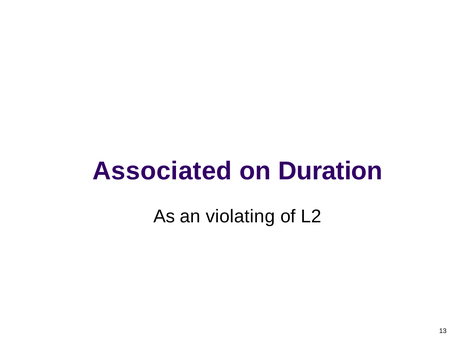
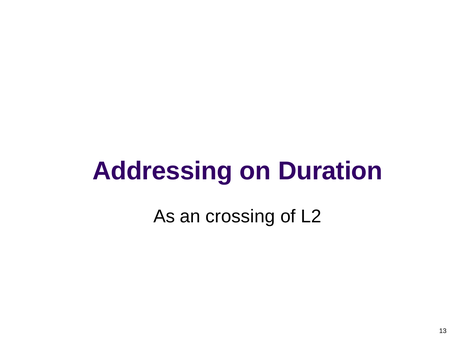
Associated: Associated -> Addressing (162, 171)
violating: violating -> crossing (240, 217)
